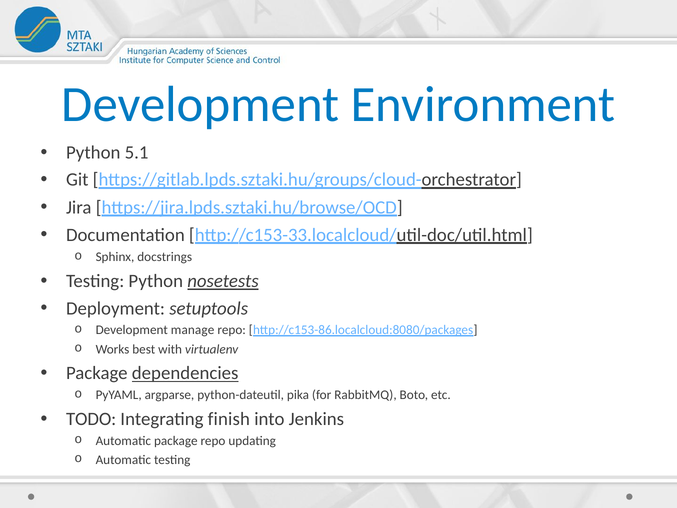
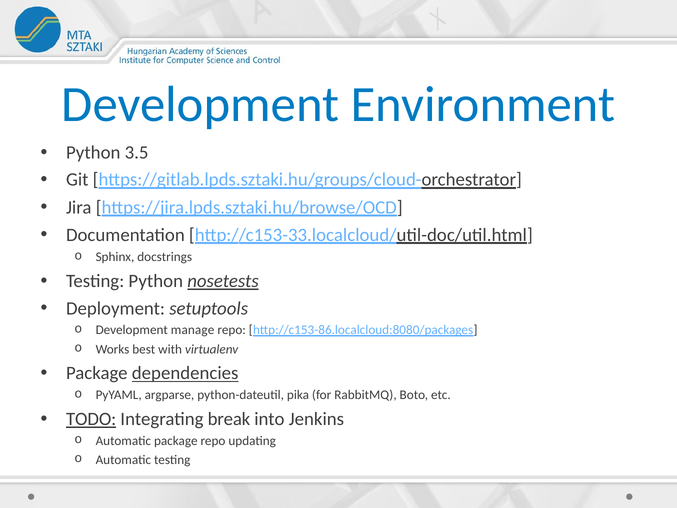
5.1: 5.1 -> 3.5 (137, 153)
TODO underline: none -> present (91, 419)
finish: finish -> break (229, 419)
